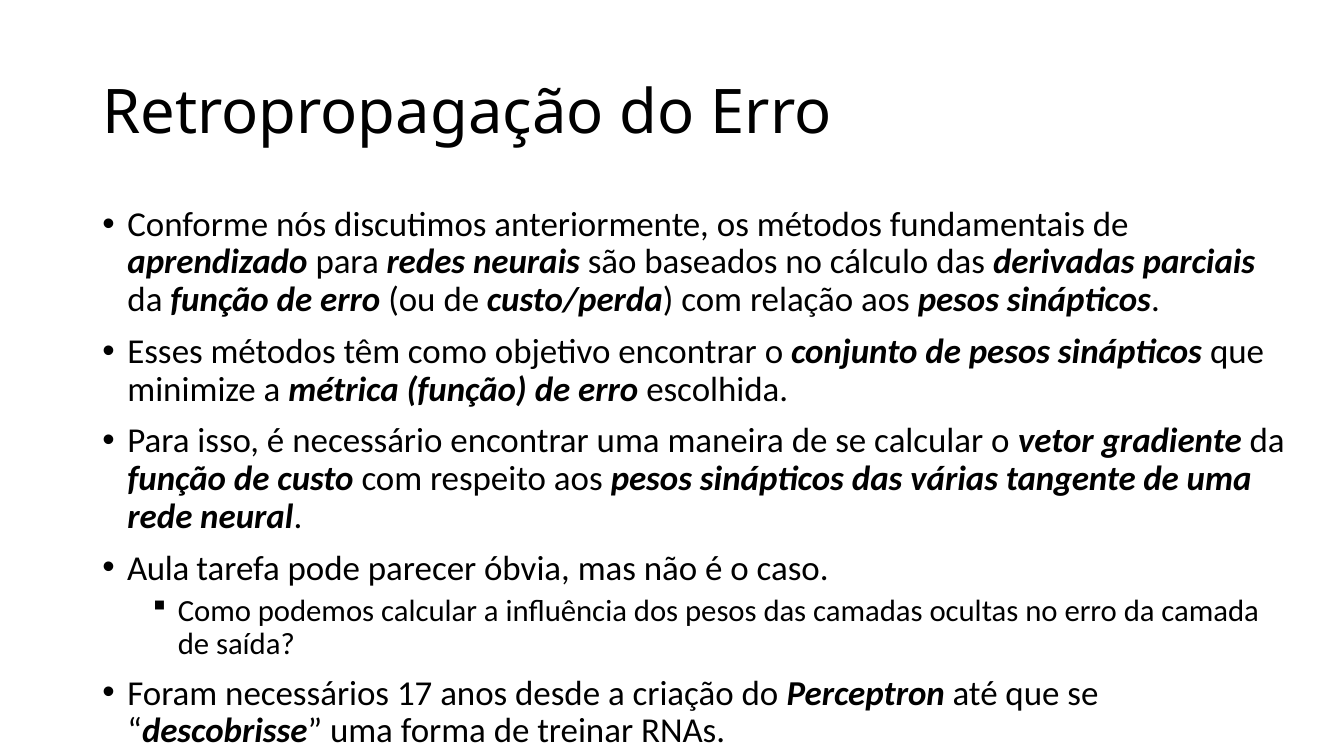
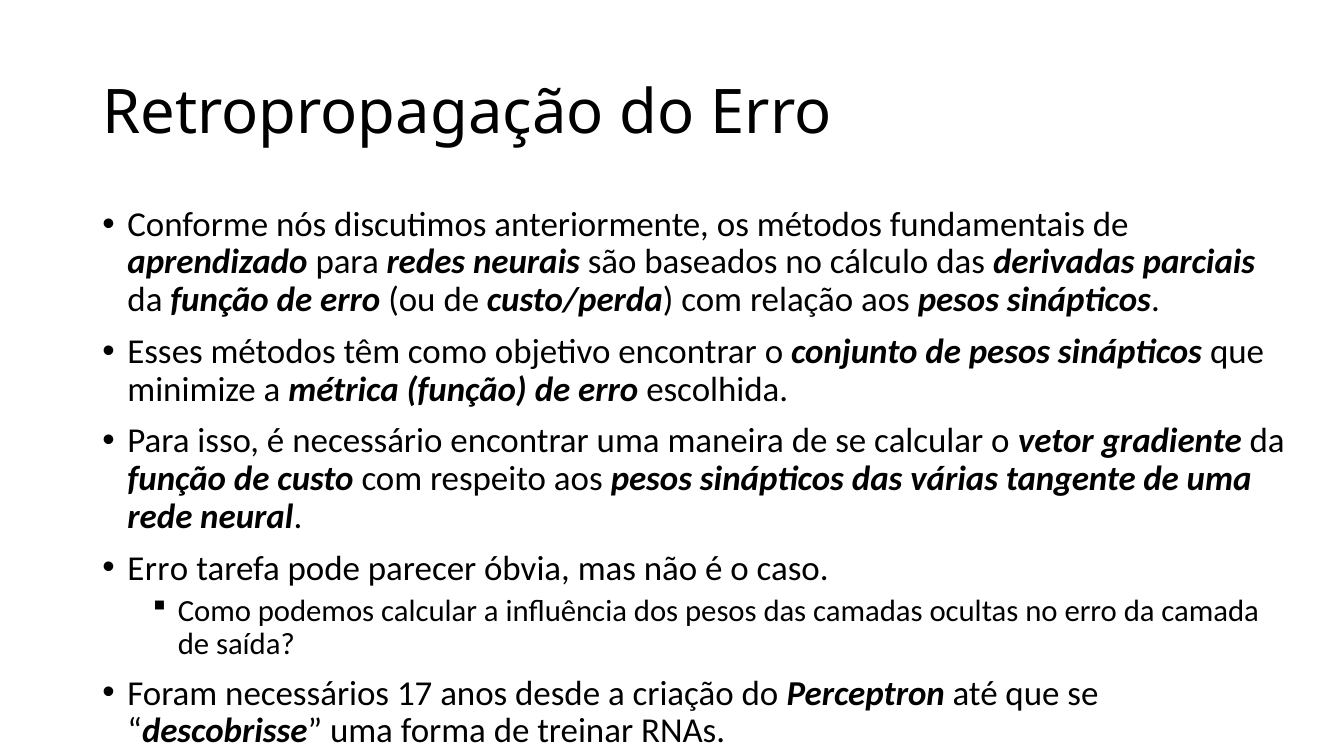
Aula: Aula -> Erro (158, 568)
